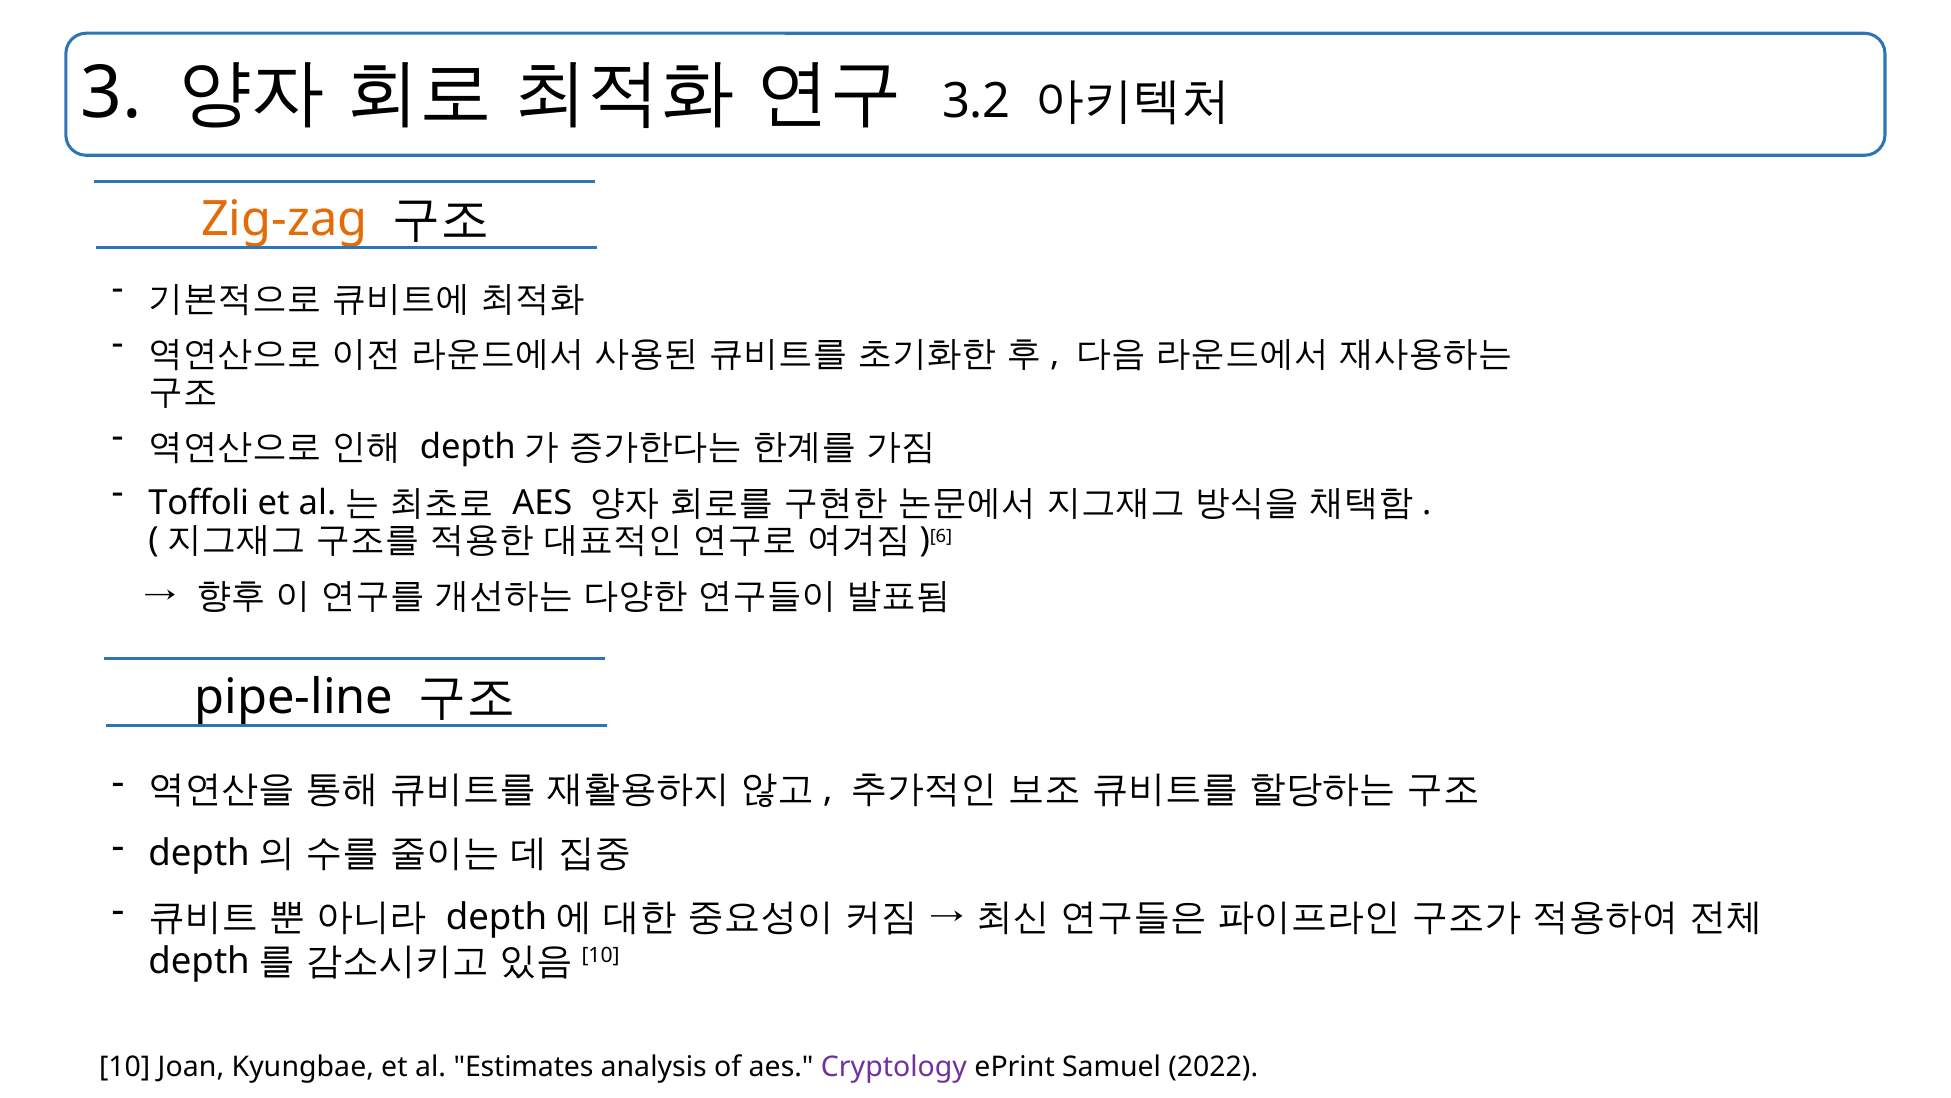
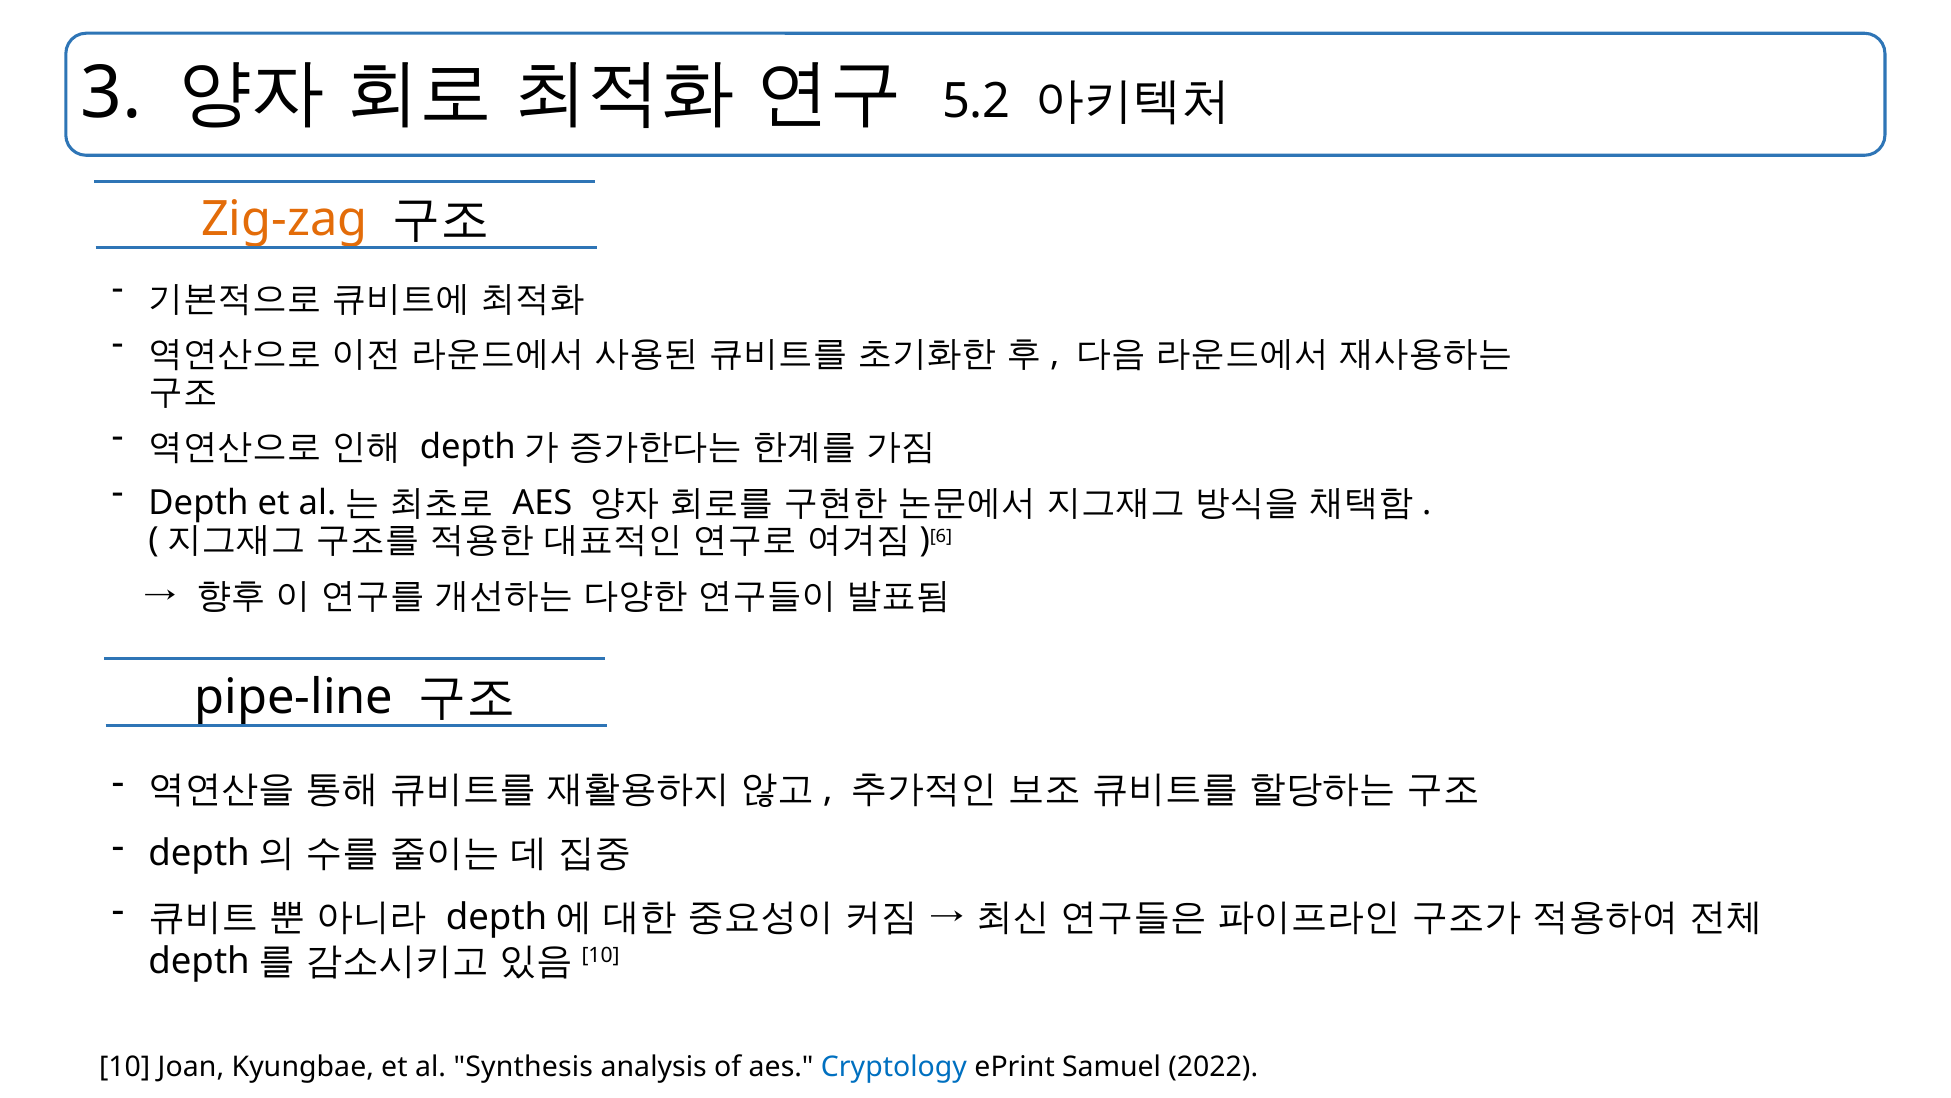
3.2: 3.2 -> 5.2 (976, 102)
Toffoli: Toffoli -> Depth (198, 503)
Estimates: Estimates -> Synthesis (523, 1066)
Cryptology colour: purple -> blue (894, 1066)
